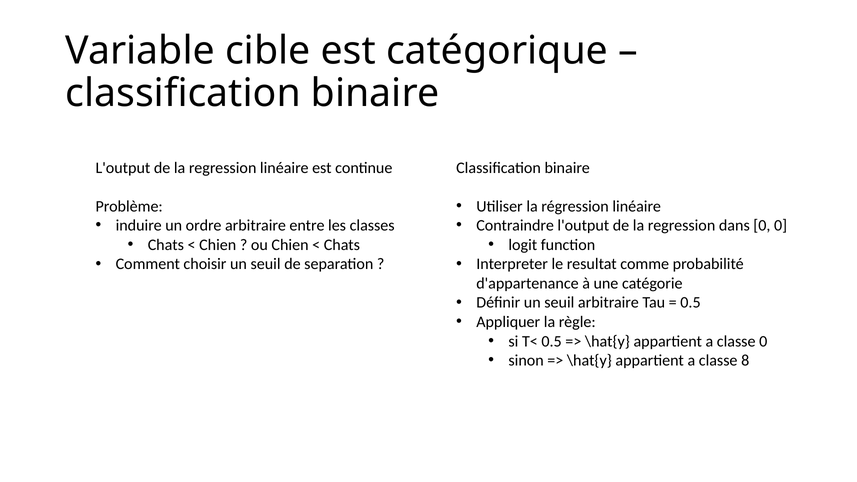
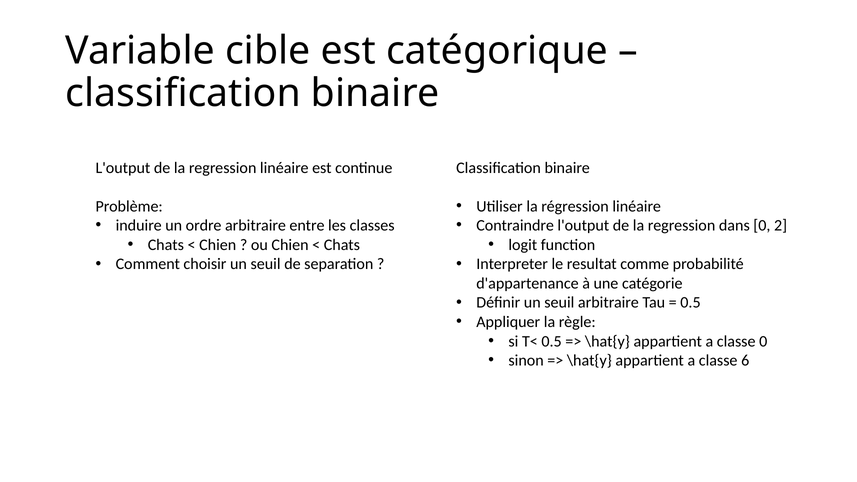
0 0: 0 -> 2 (781, 226)
8: 8 -> 6 (745, 361)
